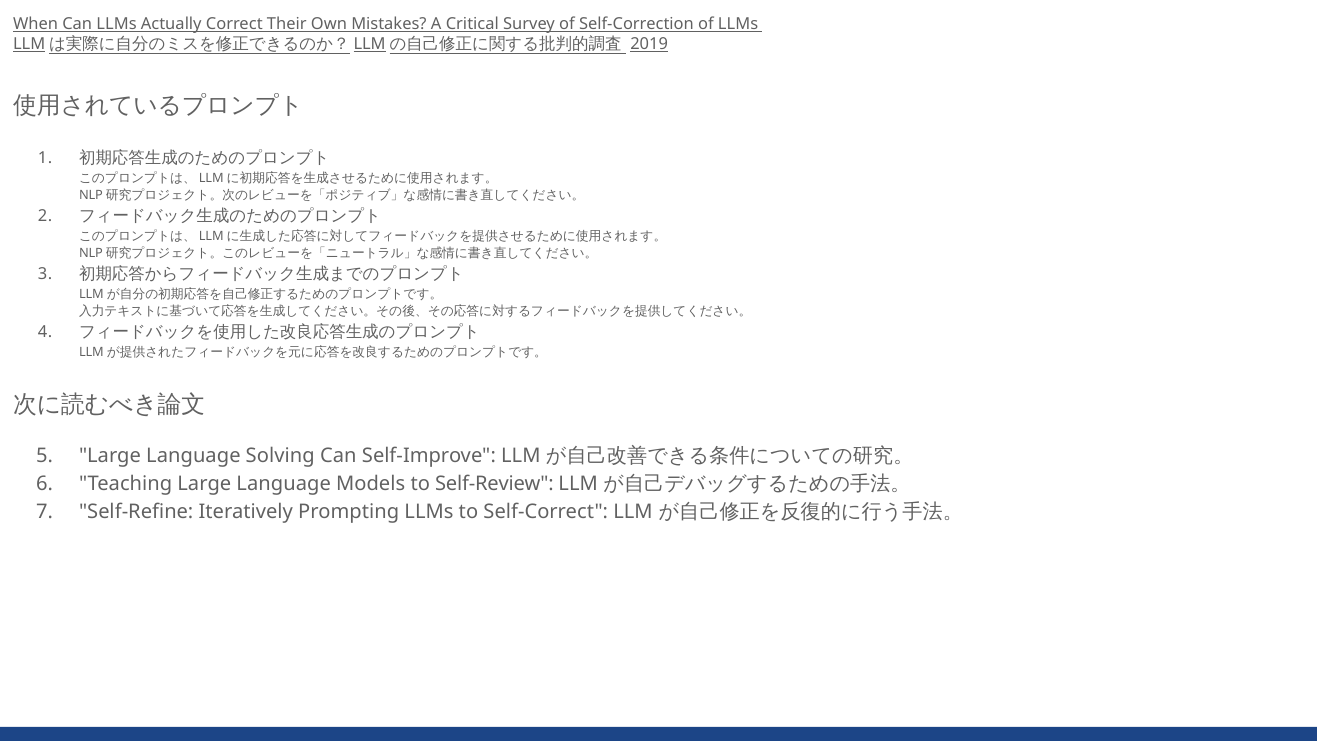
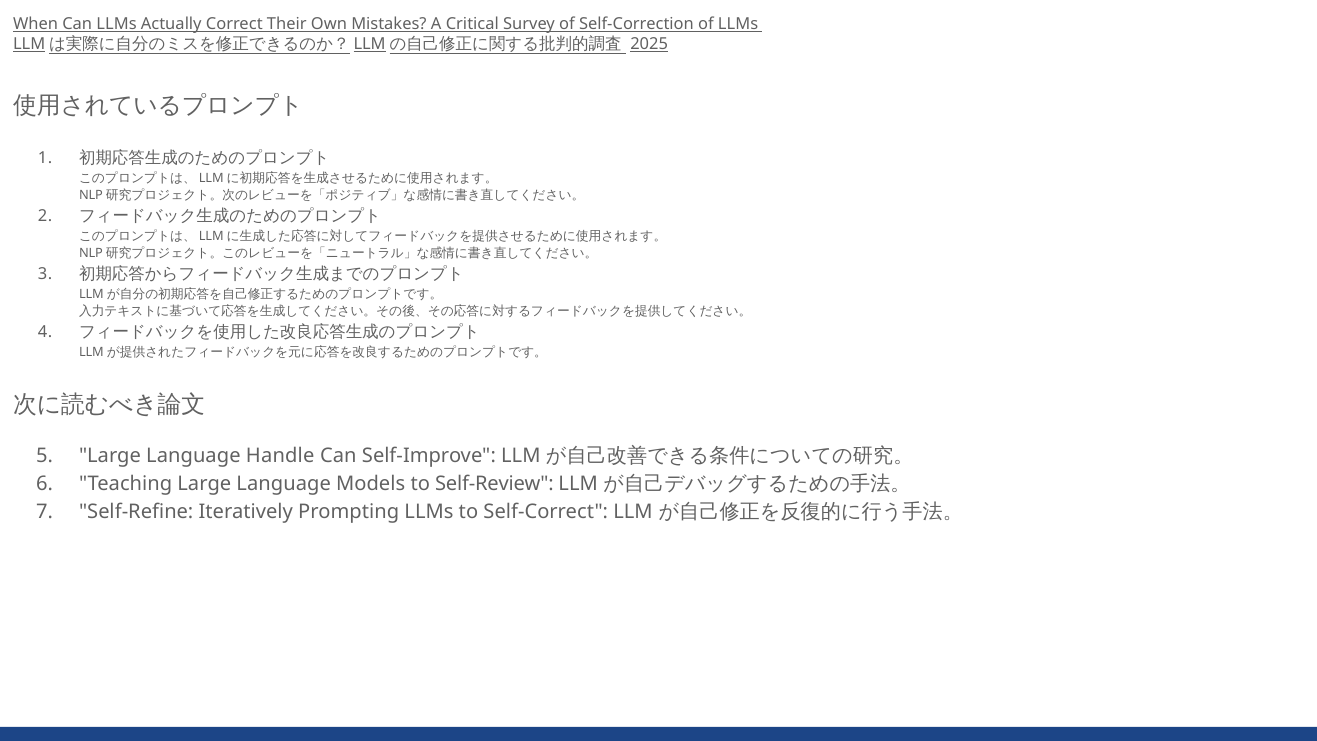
2019: 2019 -> 2025 (649, 44)
Solving: Solving -> Handle (280, 456)
